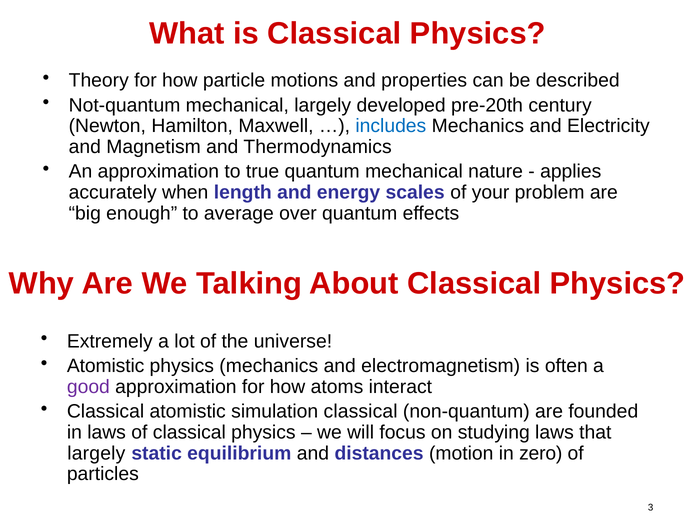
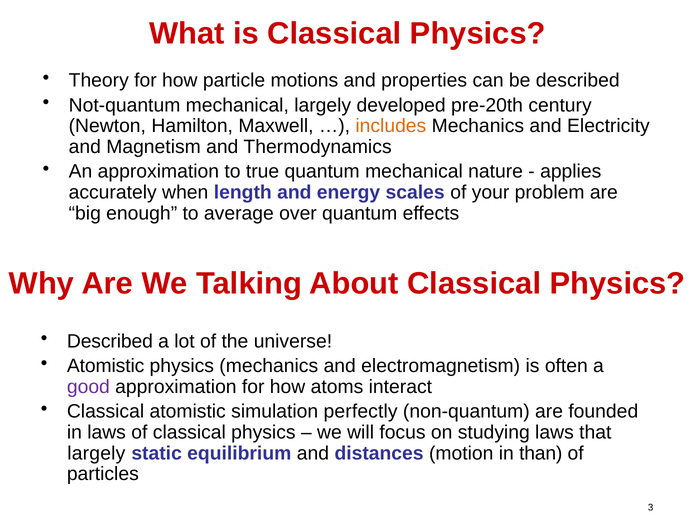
includes colour: blue -> orange (391, 126)
Extremely: Extremely -> Described (110, 341)
simulation classical: classical -> perfectly (361, 412)
zero: zero -> than (541, 453)
